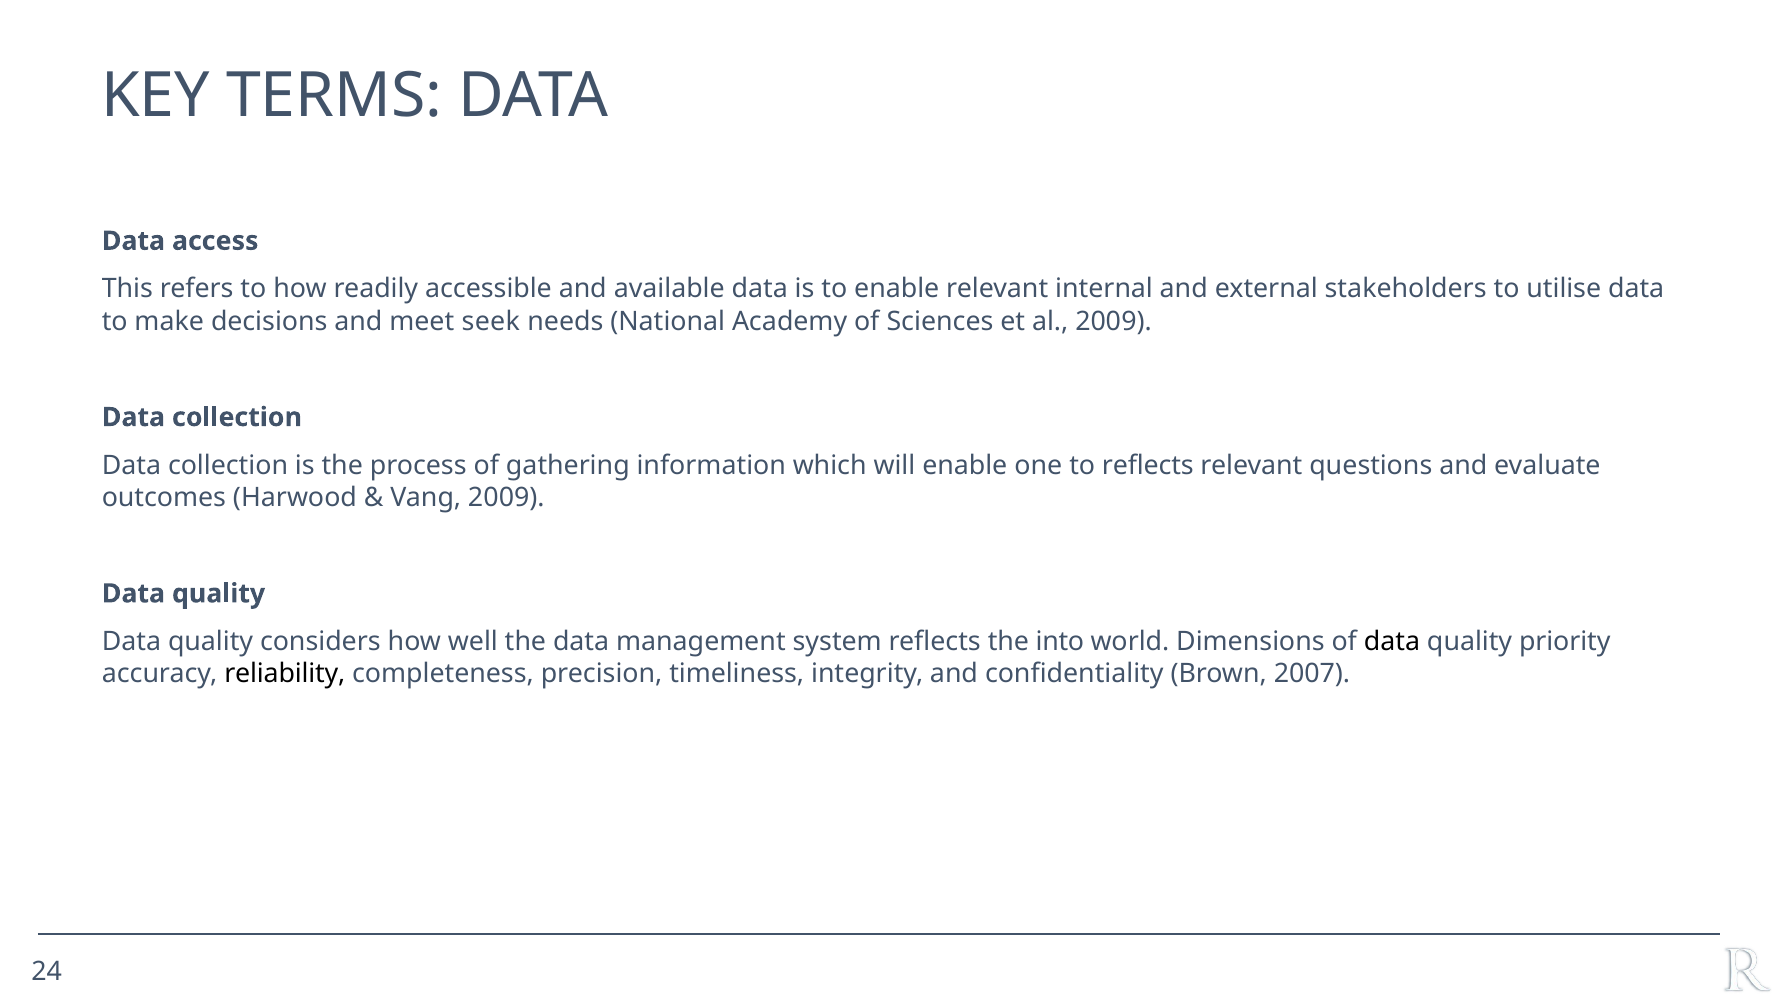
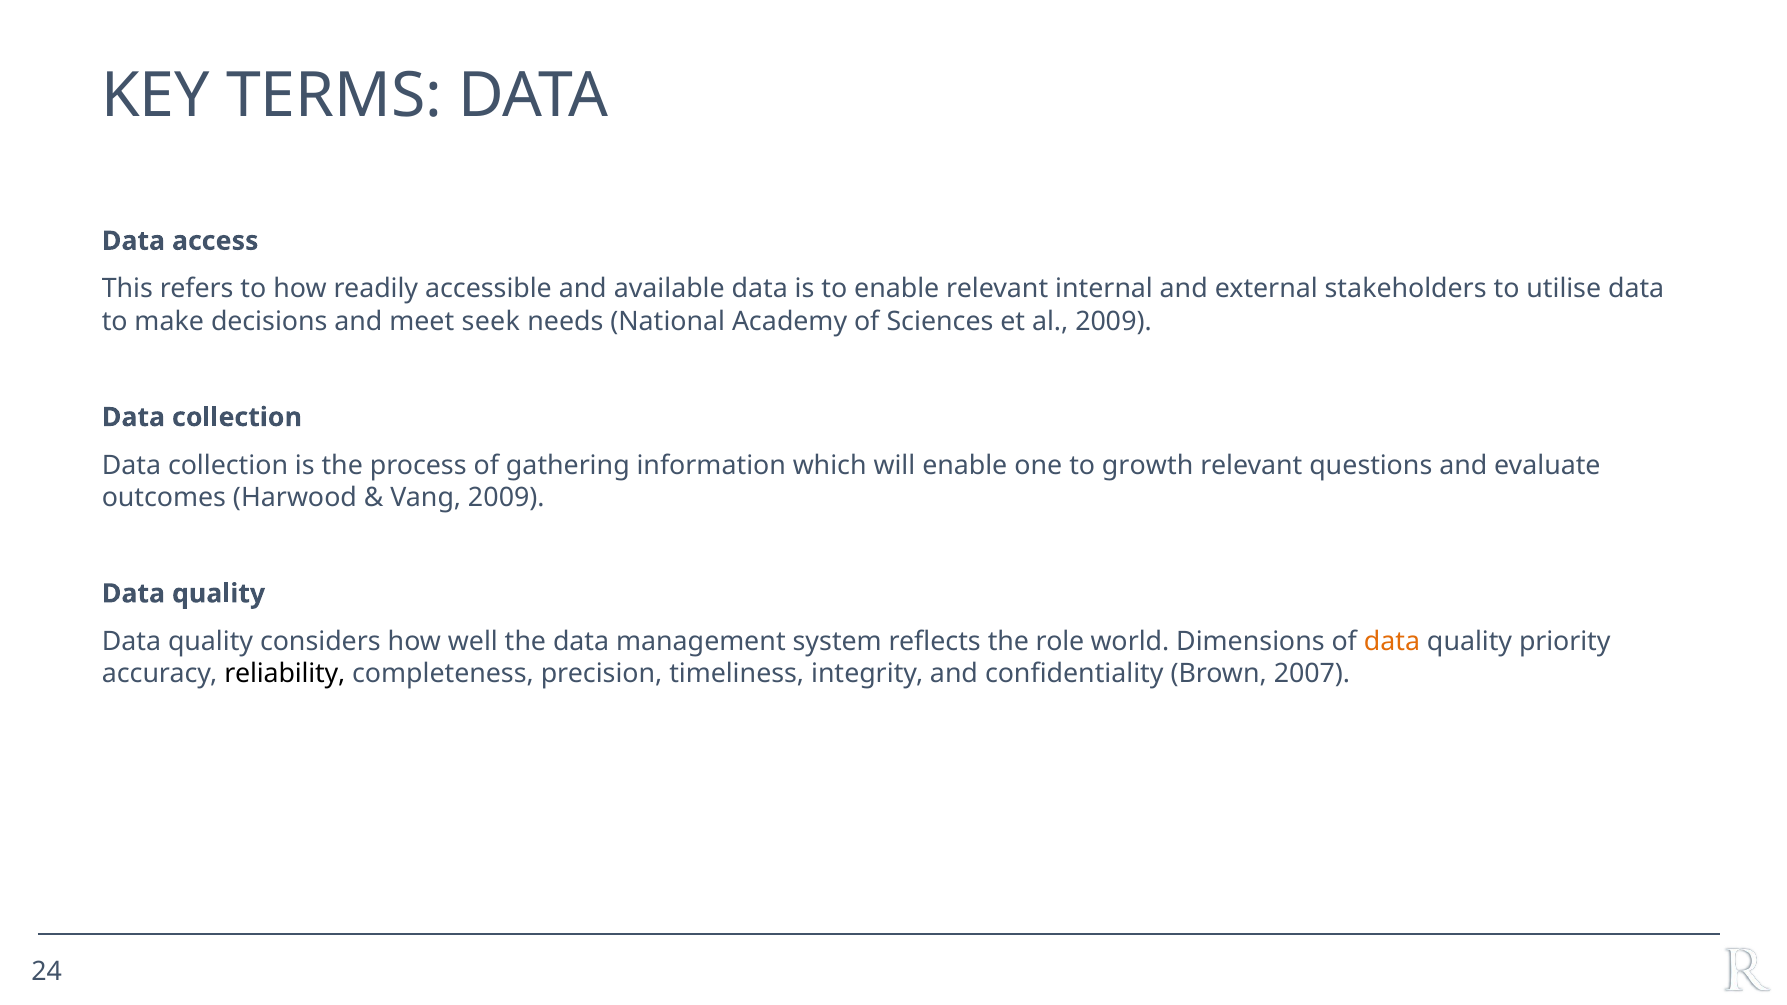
to reflects: reflects -> growth (1148, 465)
into: into -> role (1060, 642)
data colour: black -> orange (1392, 642)
